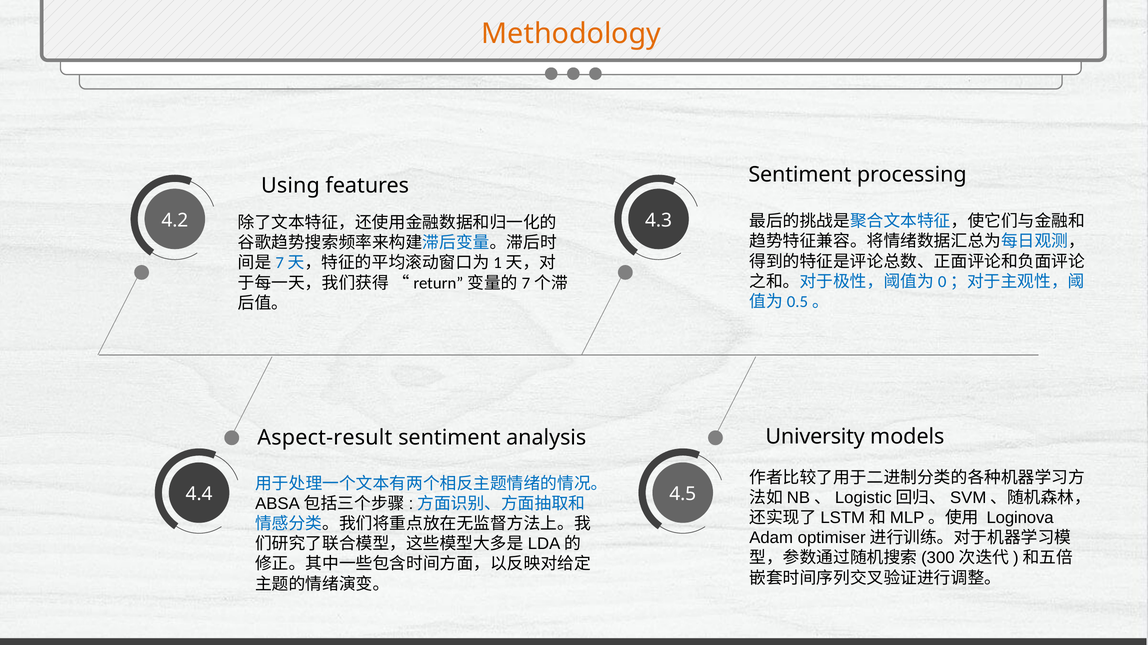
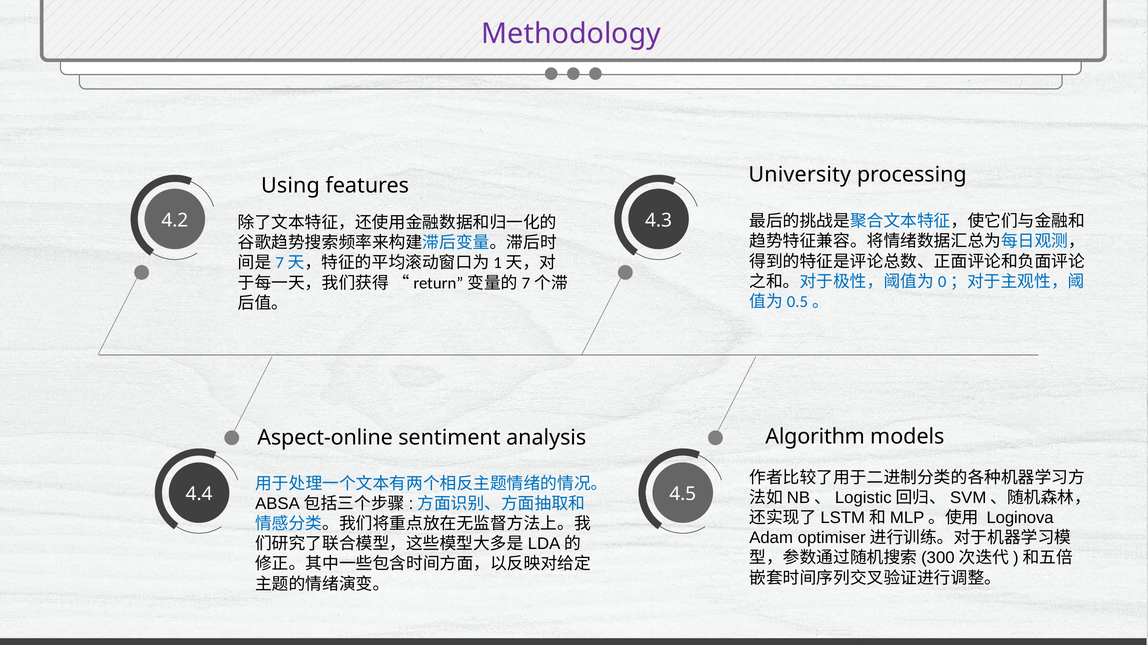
Methodology colour: orange -> purple (571, 34)
Sentiment: Sentiment -> University (800, 175)
University: University -> Algorithm (815, 437)
Aspect‑result: Aspect‑result -> Aspect‑online (325, 438)
